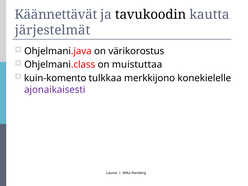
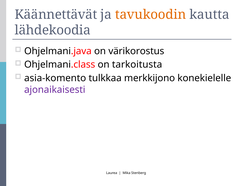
tavukoodin colour: black -> orange (151, 15)
järjestelmät: järjestelmät -> lähdekoodia (53, 30)
muistuttaa: muistuttaa -> tarkoitusta (137, 65)
kuin-komento: kuin-komento -> asia-komento (55, 78)
